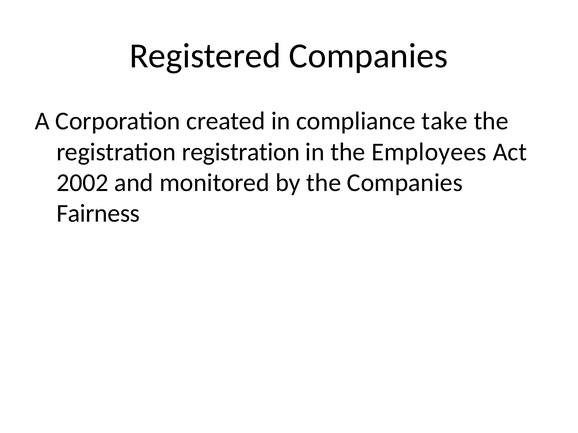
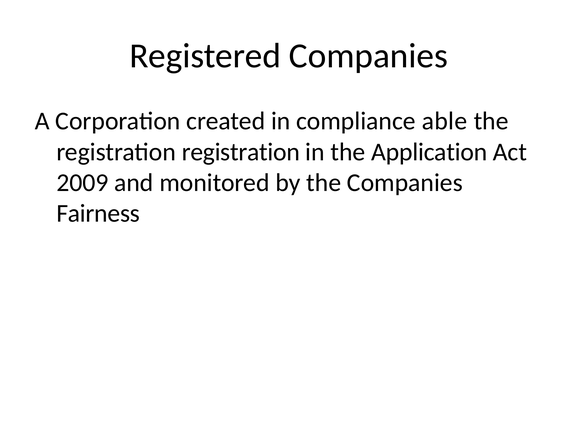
take: take -> able (445, 121)
Employees: Employees -> Application (429, 152)
2002: 2002 -> 2009 (82, 183)
